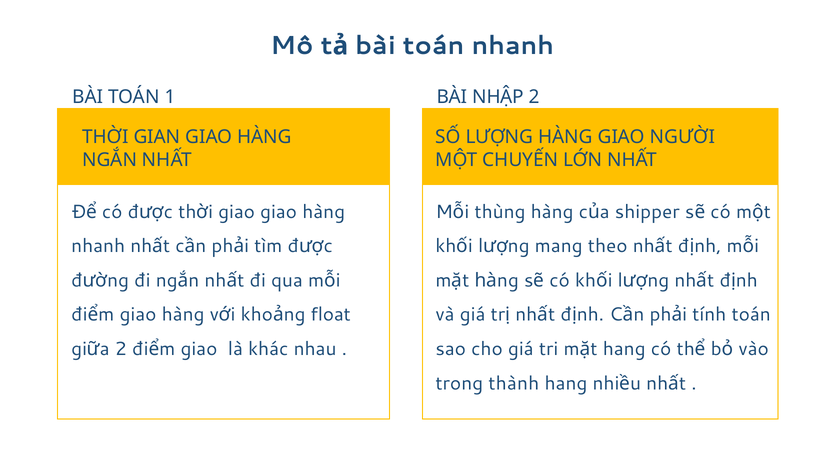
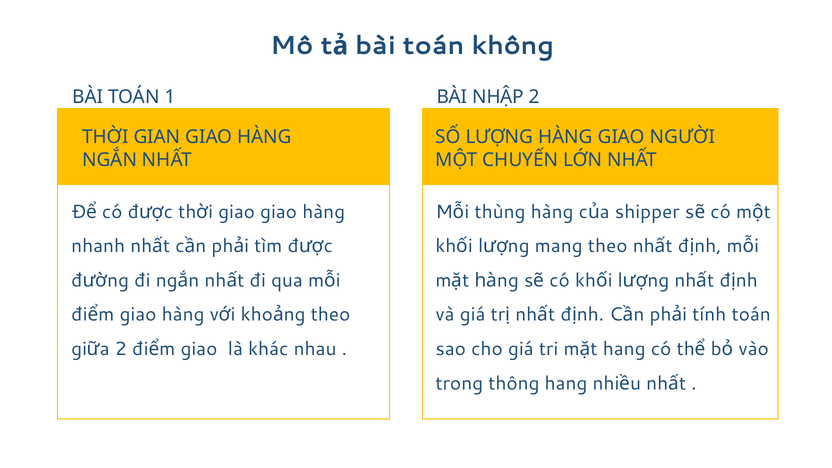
toán nhanh: nhanh -> không (513, 46)
float: float -> theo (331, 315)
thành: thành -> thông (514, 383)
